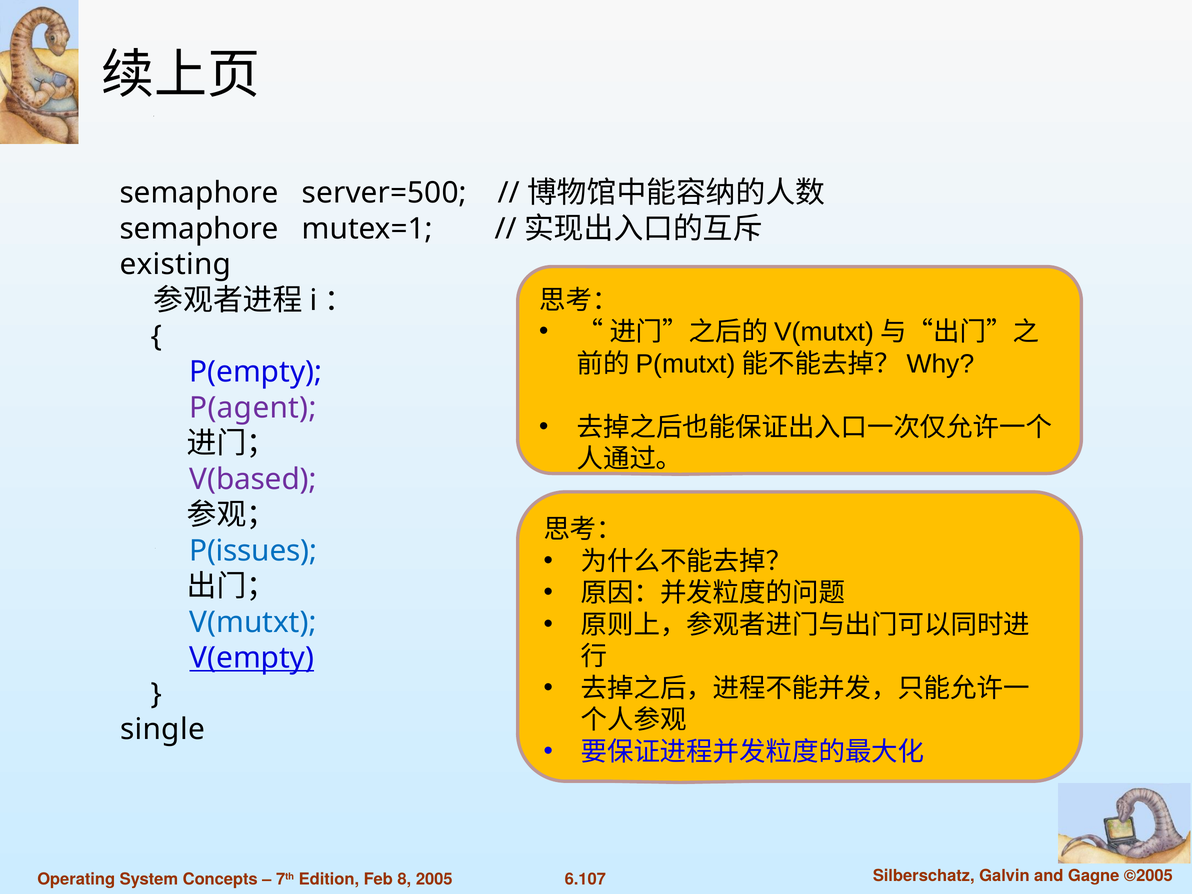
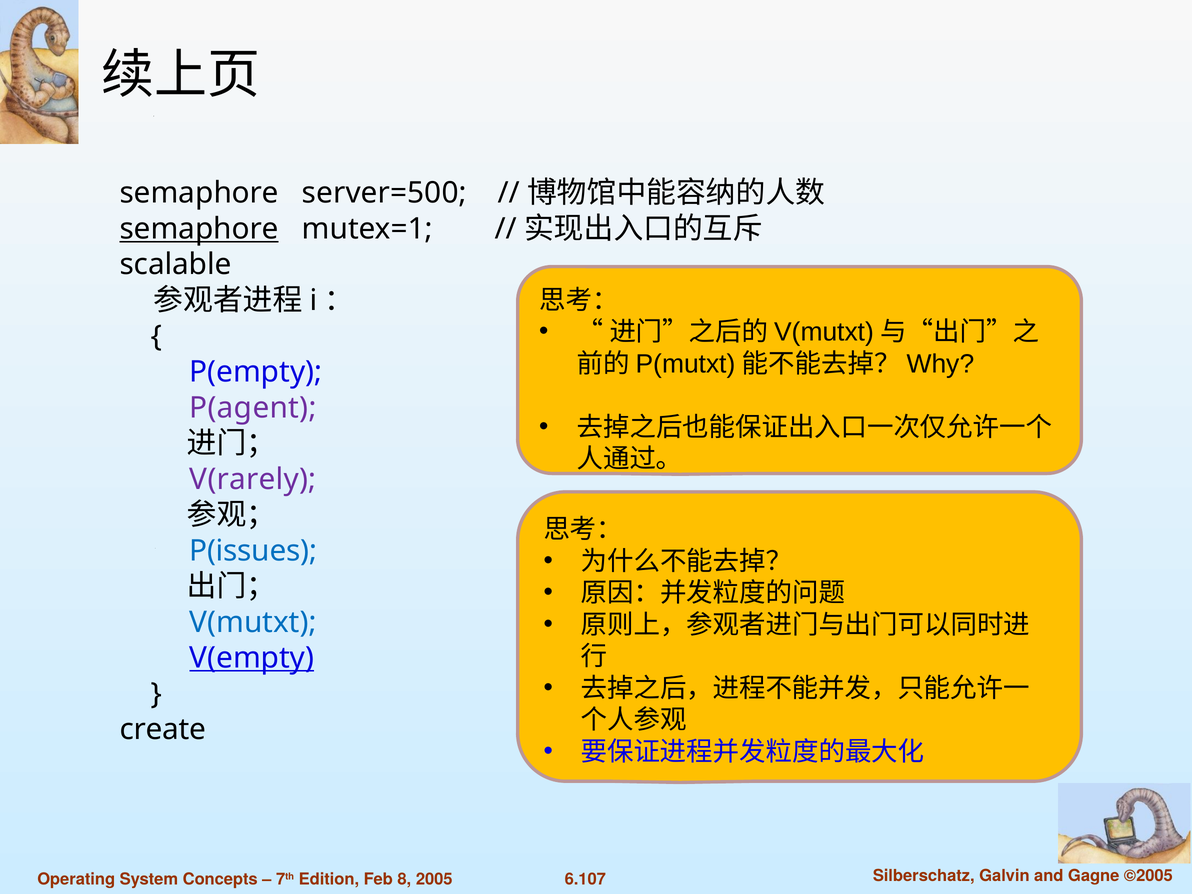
semaphore underline: none -> present (199, 229)
existing: existing -> scalable (176, 265)
V(based: V(based -> V(rarely (253, 479)
single: single -> create (163, 730)
